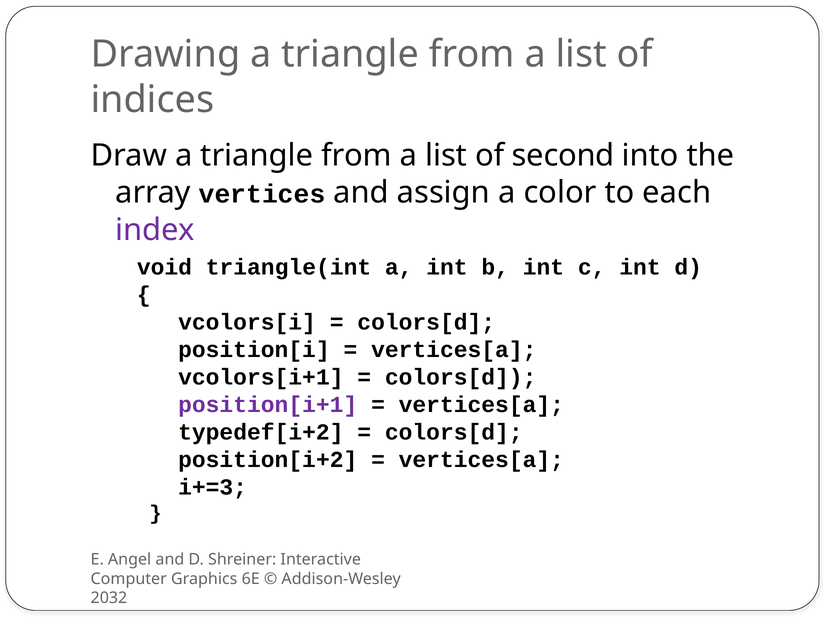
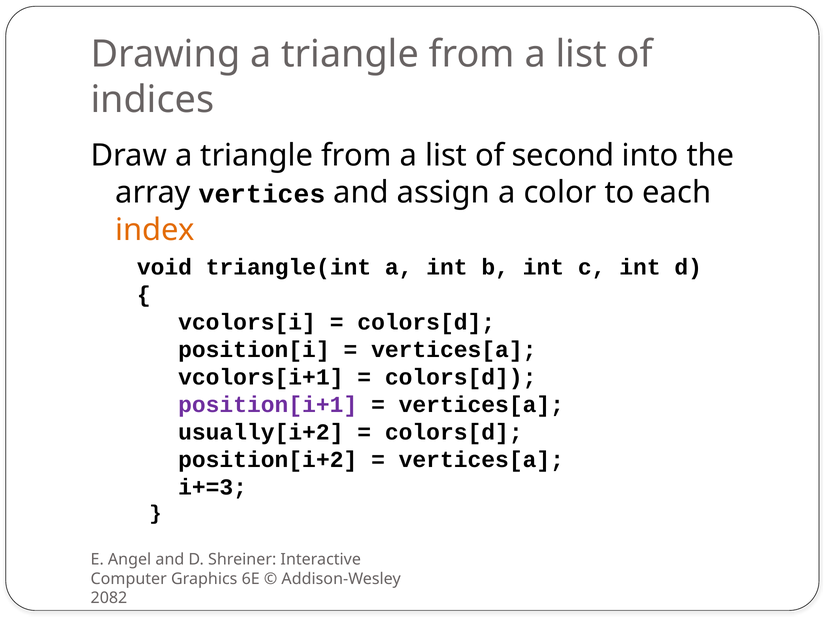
index colour: purple -> orange (155, 230)
typedef[i+2: typedef[i+2 -> usually[i+2 (261, 432)
2032: 2032 -> 2082 (109, 598)
